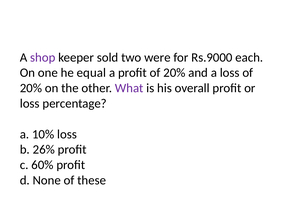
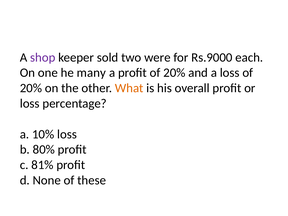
equal: equal -> many (91, 73)
What colour: purple -> orange (129, 88)
26%: 26% -> 80% (44, 150)
60%: 60% -> 81% (42, 165)
